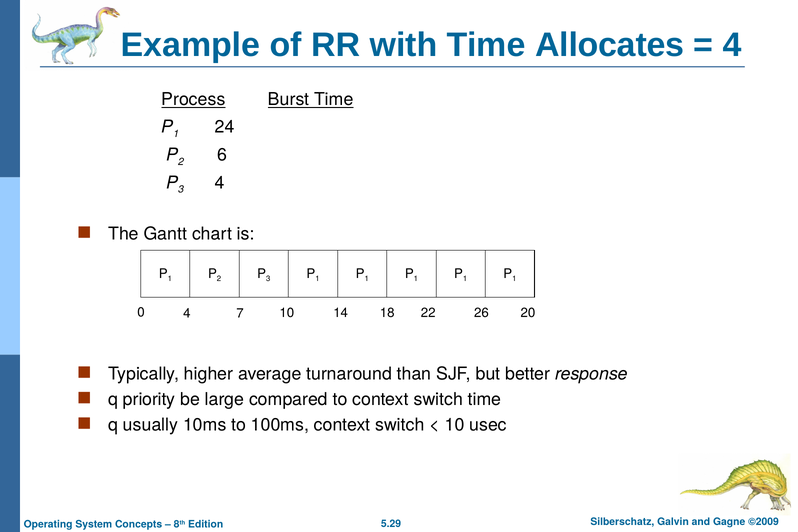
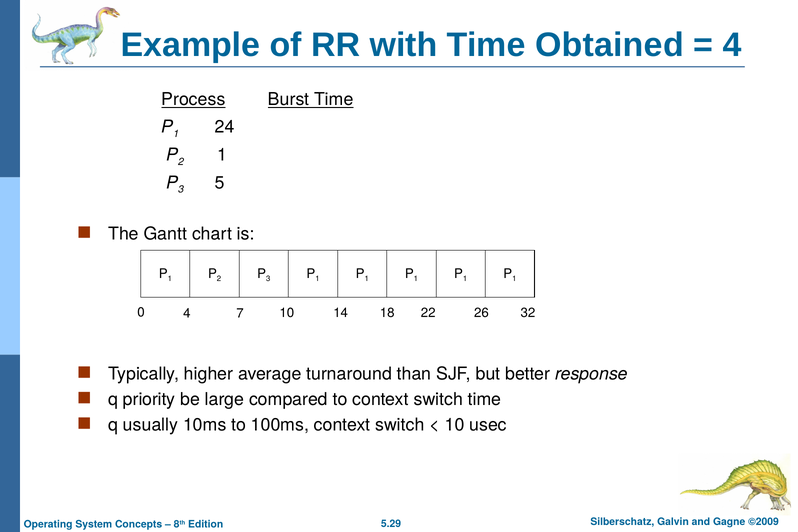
Allocates: Allocates -> Obtained (609, 45)
6: 6 -> 1 (222, 155)
3 4: 4 -> 5 (220, 183)
20: 20 -> 32 (528, 313)
